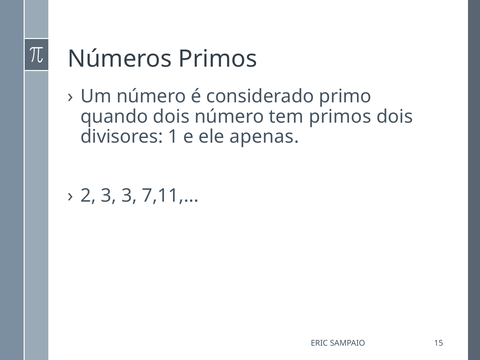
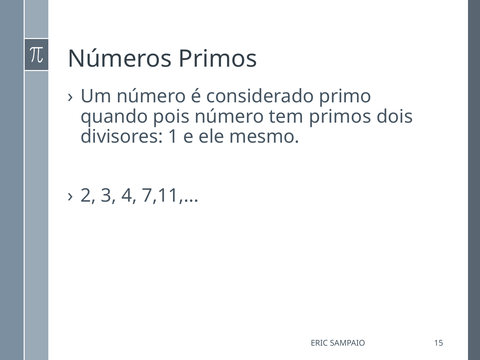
quando dois: dois -> pois (171, 117)
apenas: apenas -> mesmo (264, 137)
3 3: 3 -> 4 (129, 196)
